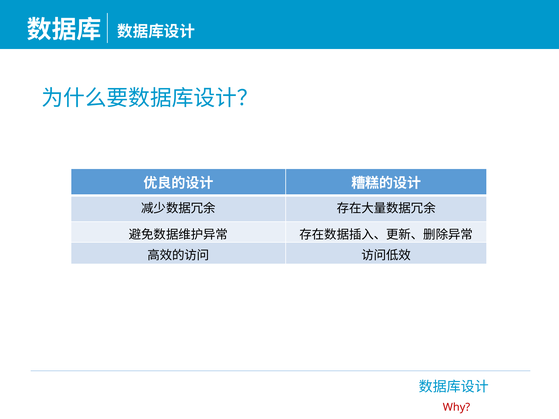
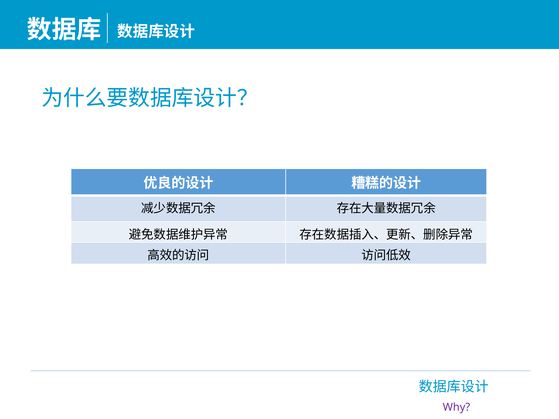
Why colour: red -> purple (456, 408)
